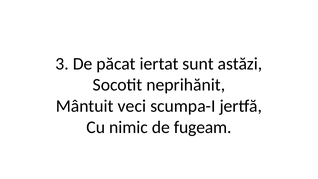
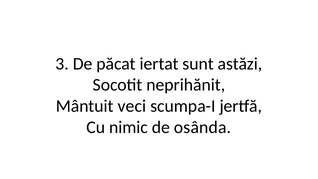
fugeam: fugeam -> osânda (203, 127)
